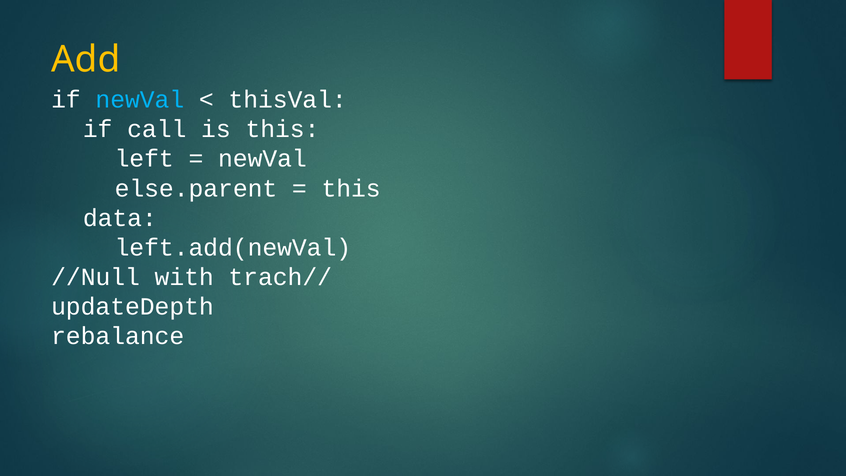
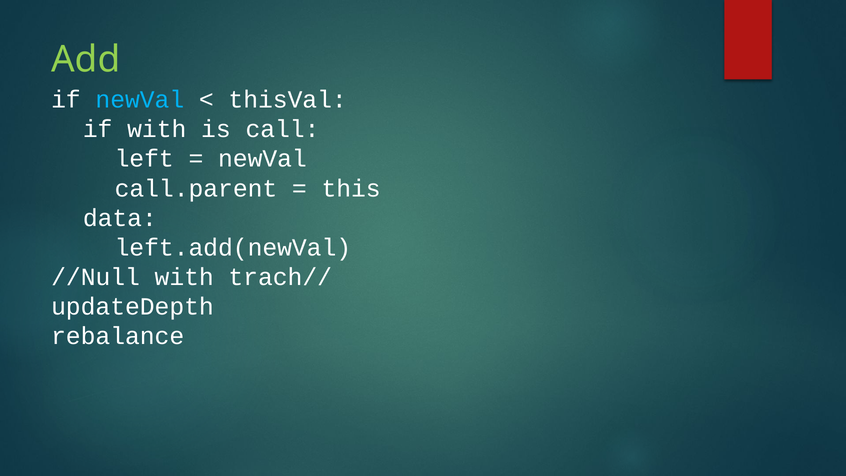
Add colour: yellow -> light green (86, 59)
if call: call -> with (157, 129)
is this: this -> call (282, 129)
else.parent: else.parent -> call.parent (196, 188)
